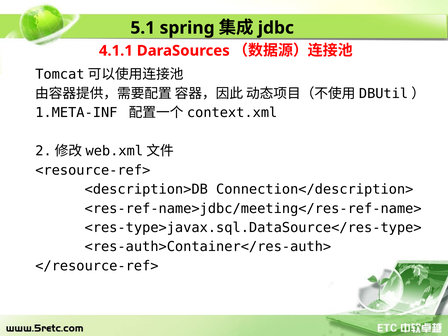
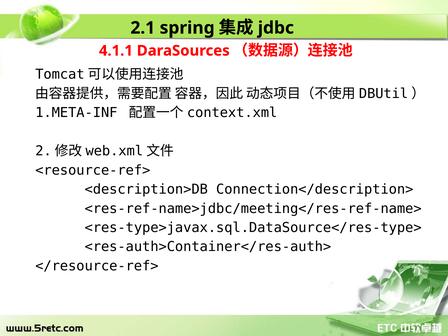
5.1: 5.1 -> 2.1 (143, 28)
